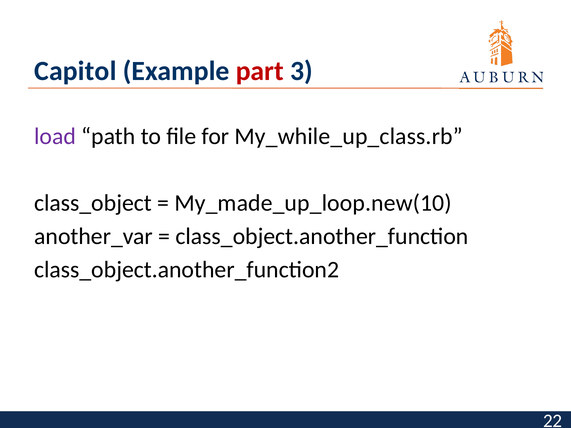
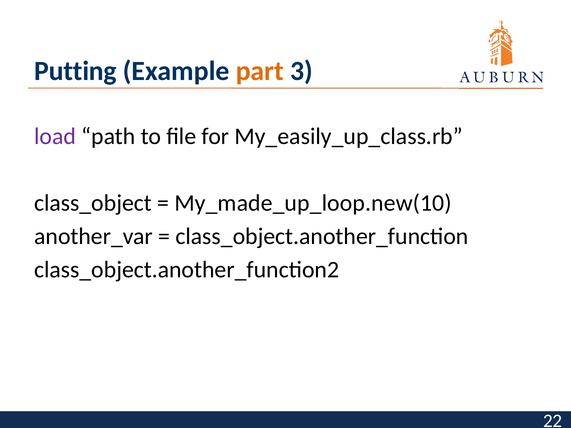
Capitol: Capitol -> Putting (76, 71)
part colour: red -> orange (260, 71)
My_while_up_class.rb: My_while_up_class.rb -> My_easily_up_class.rb (349, 136)
